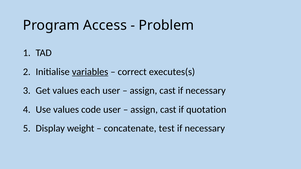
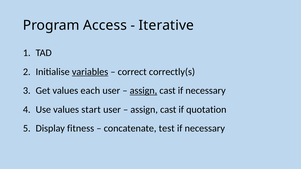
Problem: Problem -> Iterative (166, 25)
executes(s: executes(s -> correctly(s (172, 72)
assign underline: none -> present (143, 91)
code: code -> start (91, 110)
weight: weight -> fitness (81, 129)
